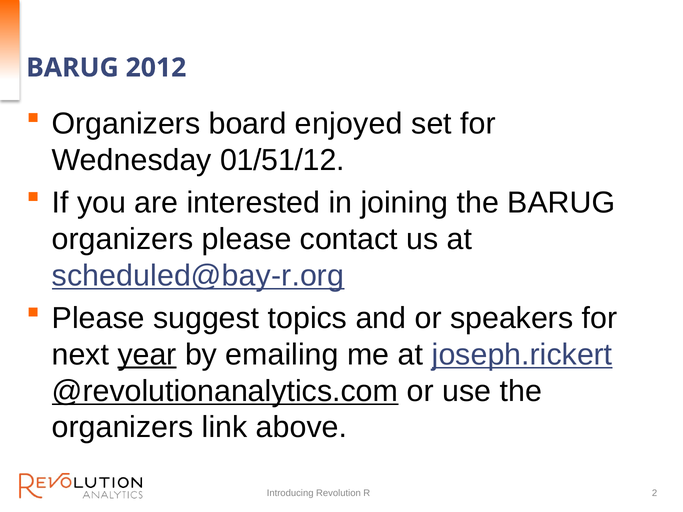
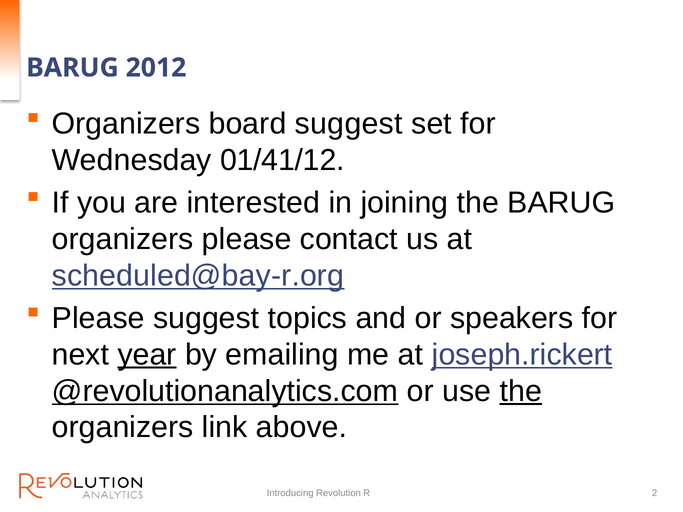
board enjoyed: enjoyed -> suggest (349, 124)
01/51/12: 01/51/12 -> 01/41/12 (282, 160)
the underline: none -> present (521, 391)
